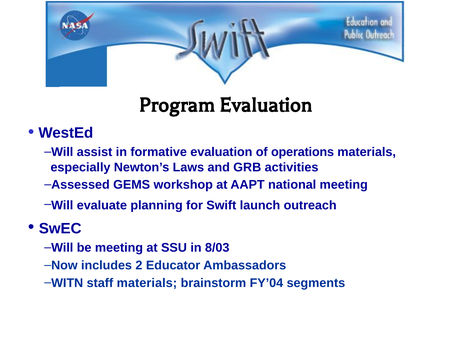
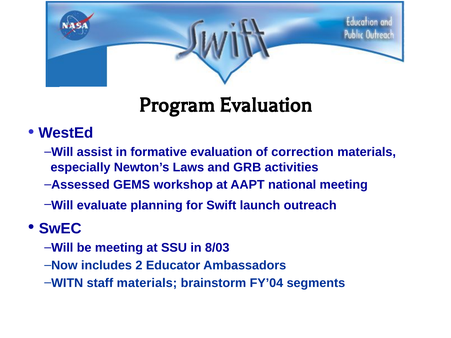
operations: operations -> correction (302, 152)
